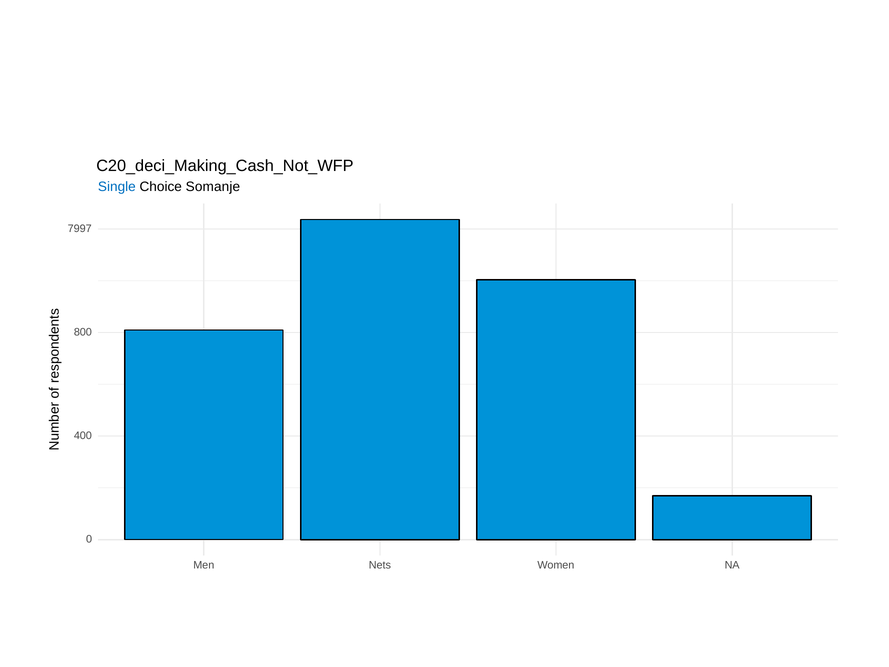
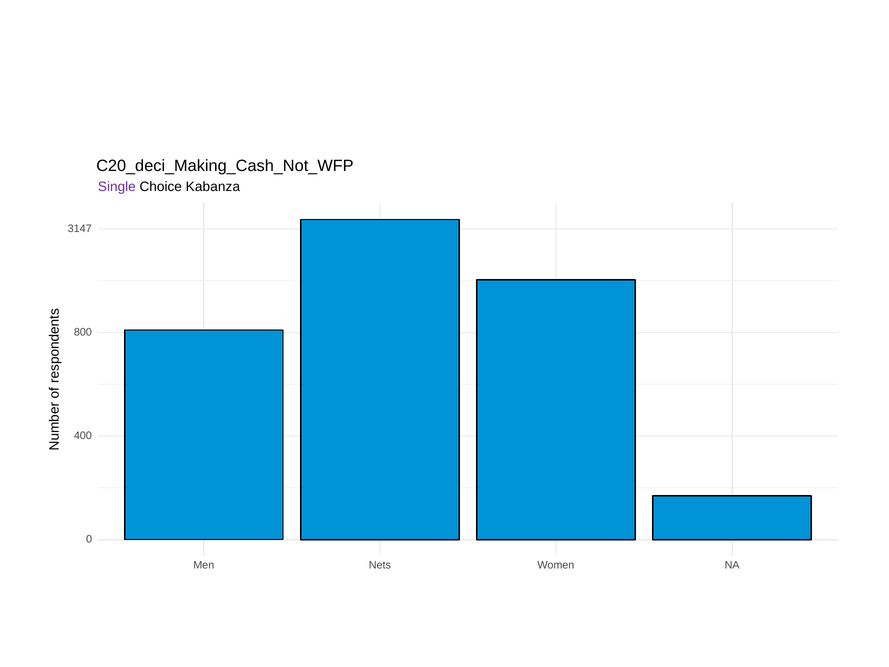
Single colour: blue -> purple (117, 187)
Somanje: Somanje -> Kabanza (213, 187)
7997: 7997 -> 3147 (80, 228)
